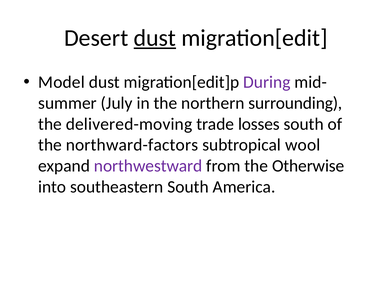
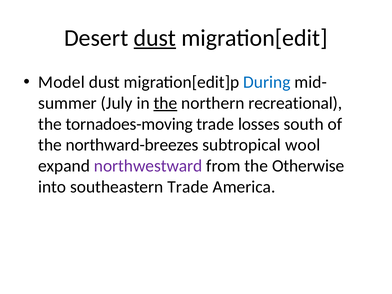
During colour: purple -> blue (267, 82)
the underline: none -> present (165, 103)
surrounding: surrounding -> recreational (295, 103)
delivered-moving: delivered-moving -> tornadoes-moving (129, 124)
northward-factors: northward-factors -> northward-breezes (132, 145)
southeastern South: South -> Trade (188, 187)
